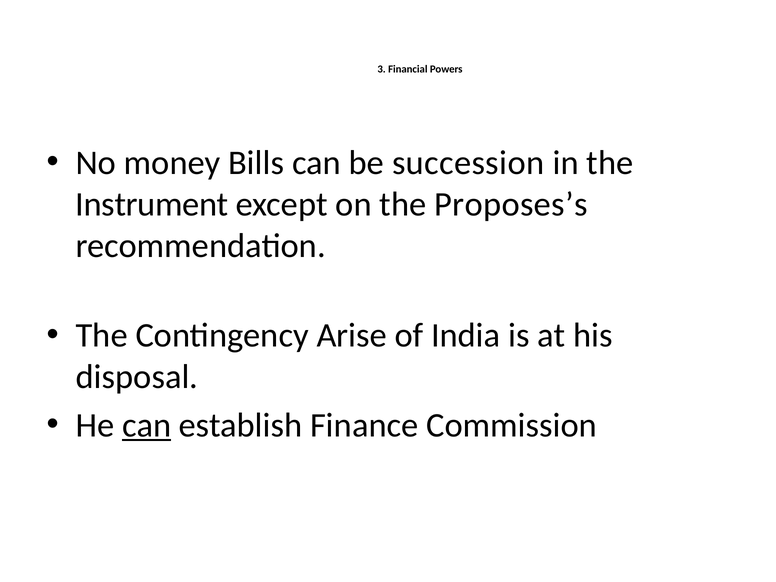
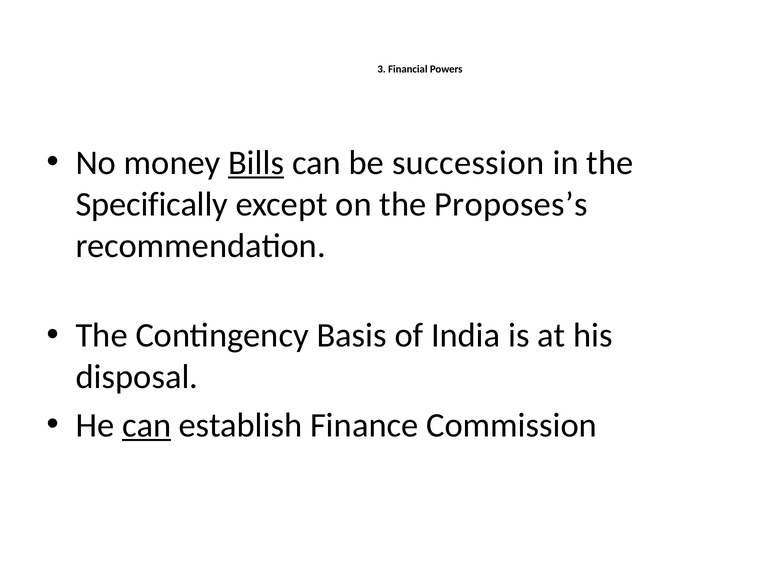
Bills underline: none -> present (256, 163)
Instrument: Instrument -> Specifically (152, 204)
Arise: Arise -> Basis (352, 335)
